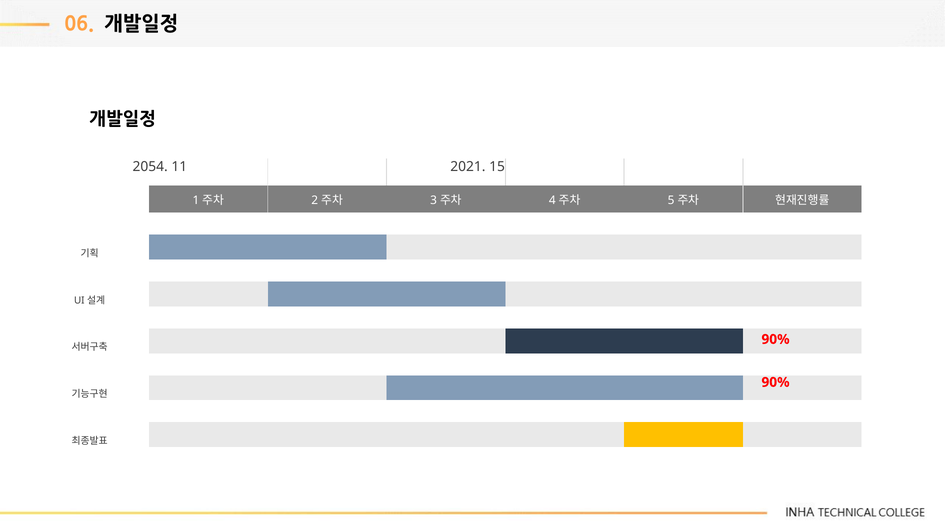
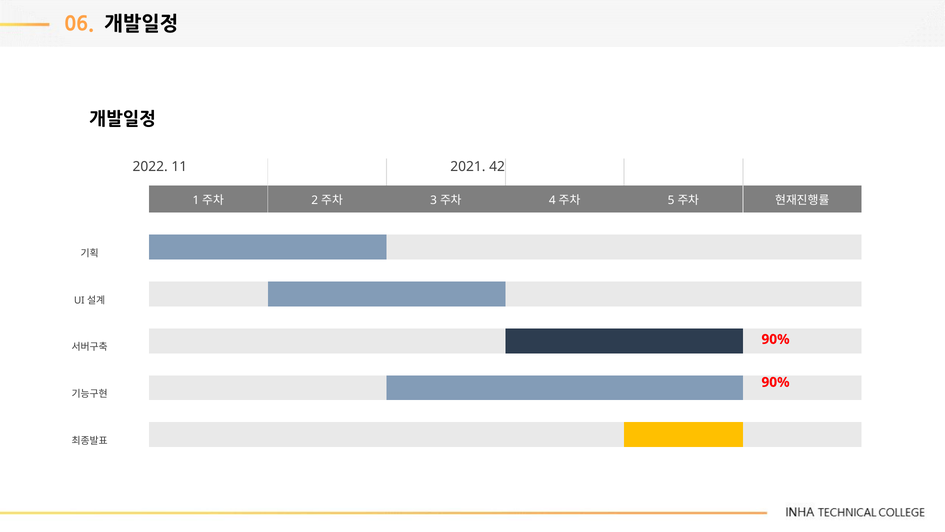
2054: 2054 -> 2022 (150, 166)
15: 15 -> 42 (497, 166)
